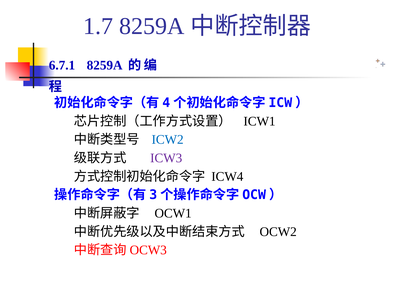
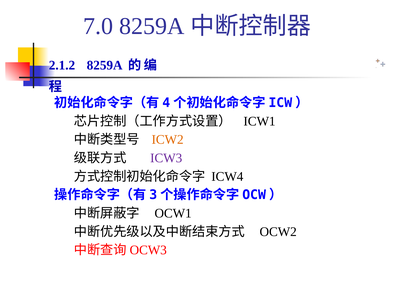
1.7: 1.7 -> 7.0 (98, 26)
6.7.1: 6.7.1 -> 2.1.2 (62, 65)
ICW2 colour: blue -> orange (168, 139)
